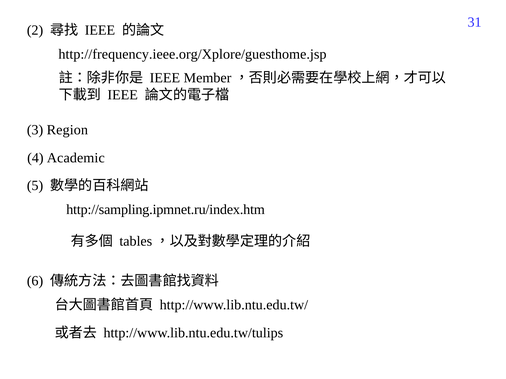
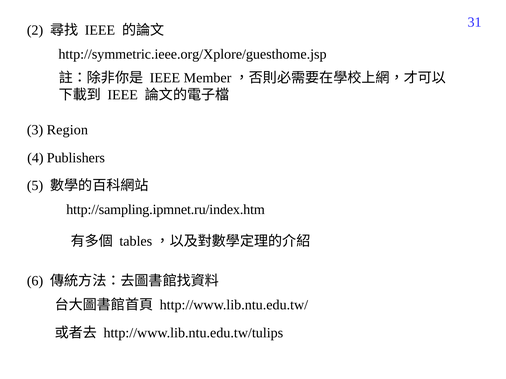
http://frequency.ieee.org/Xplore/guesthome.jsp: http://frequency.ieee.org/Xplore/guesthome.jsp -> http://symmetric.ieee.org/Xplore/guesthome.jsp (192, 54)
Academic: Academic -> Publishers (76, 158)
